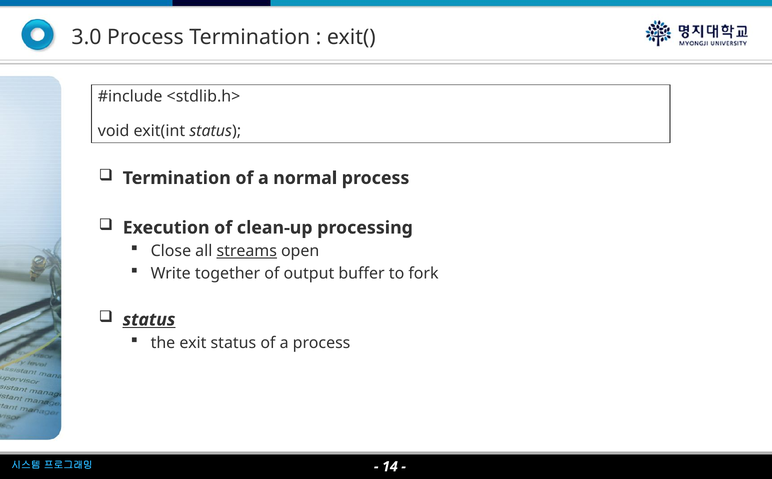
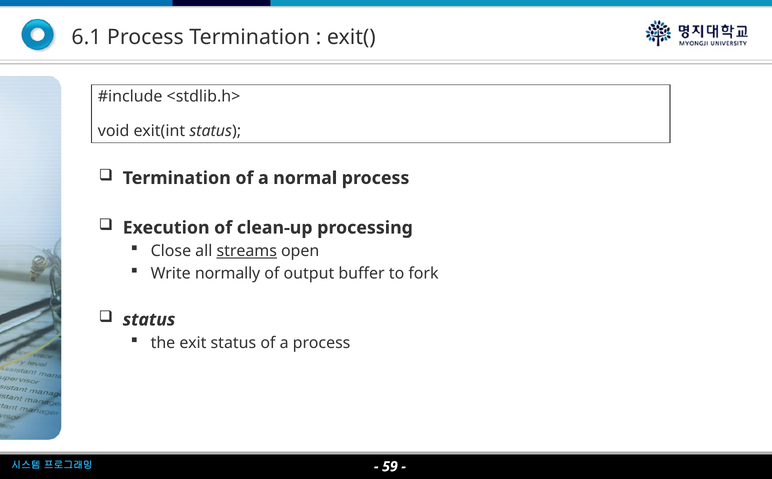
3.0: 3.0 -> 6.1 (86, 37)
together: together -> normally (228, 274)
status underline: present -> none (149, 320)
14: 14 -> 59 (390, 467)
